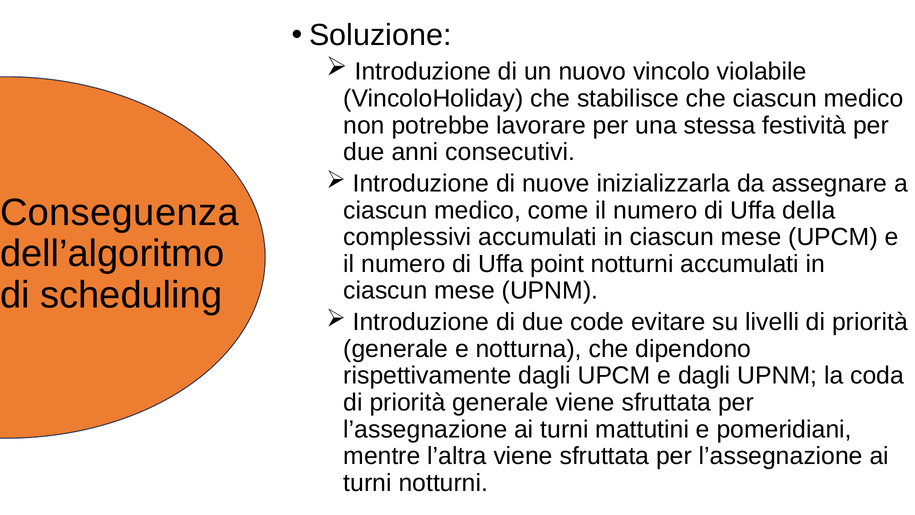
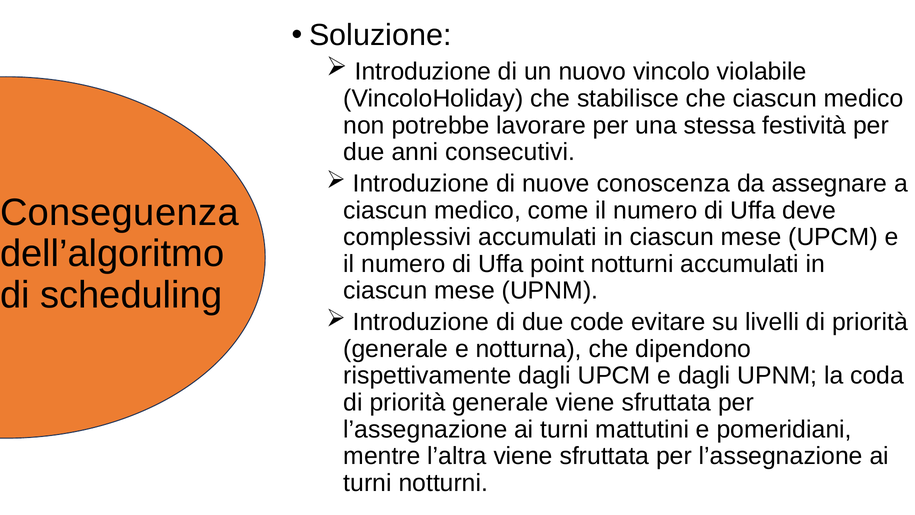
inizializzarla: inizializzarla -> conoscenza (663, 184)
della: della -> deve (809, 210)
